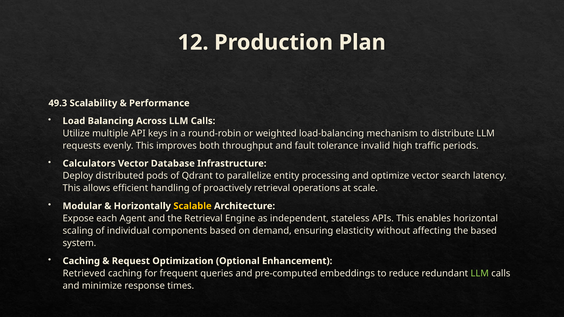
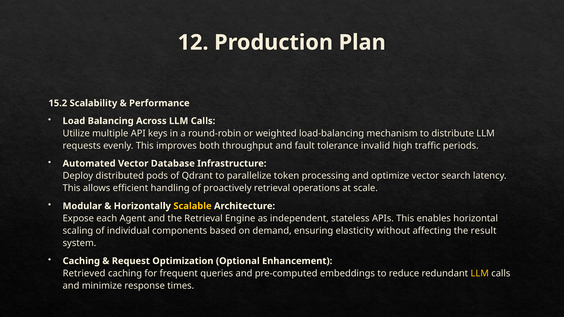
49.3: 49.3 -> 15.2 (58, 103)
Calculators: Calculators -> Automated (89, 164)
entity: entity -> token (287, 176)
the based: based -> result (484, 231)
LLM colour: light green -> yellow (480, 274)
